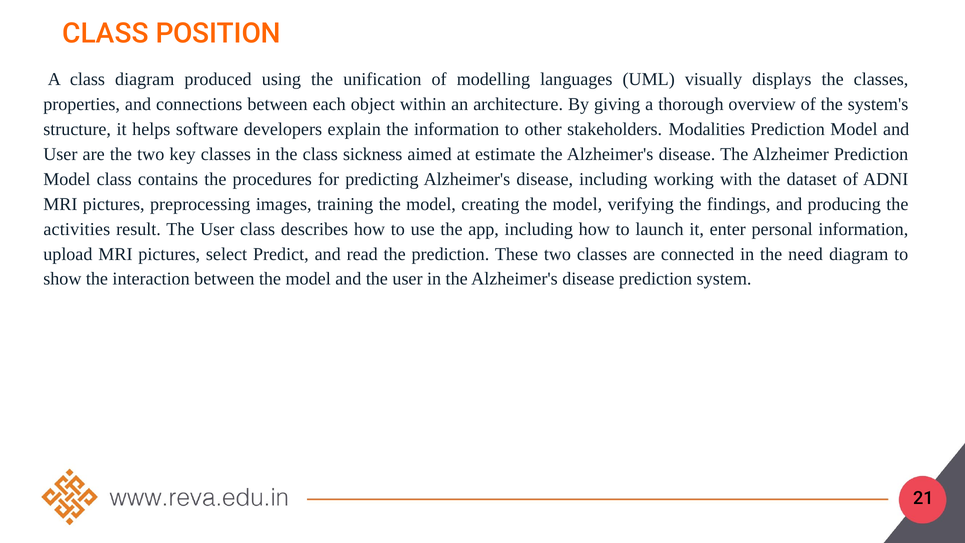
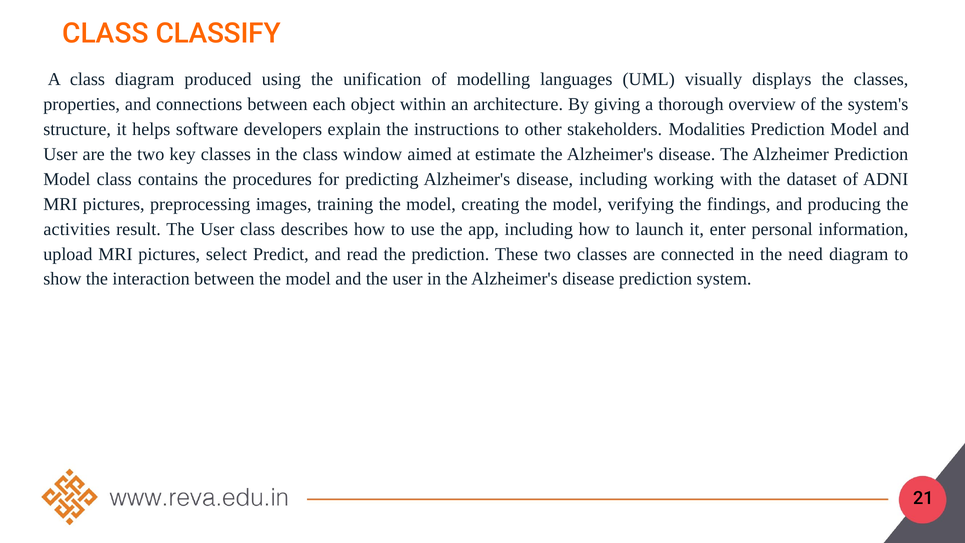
POSITION: POSITION -> CLASSIFY (218, 33)
the information: information -> instructions (457, 129)
sickness: sickness -> window (373, 154)
